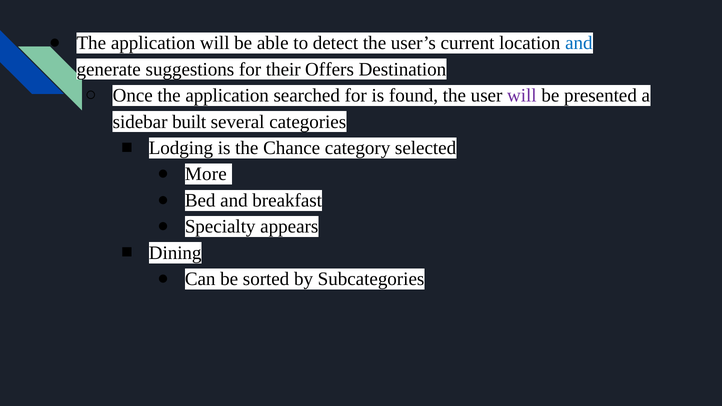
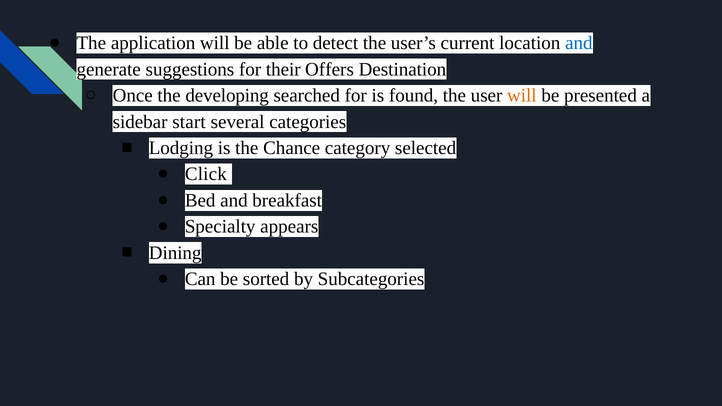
Once the application: application -> developing (227, 96)
will colour: purple -> orange (522, 96)
built: built -> start (189, 122)
More: More -> Click (206, 174)
